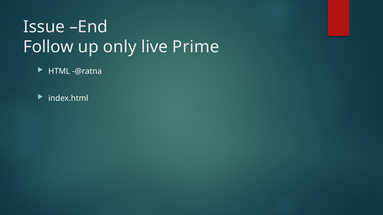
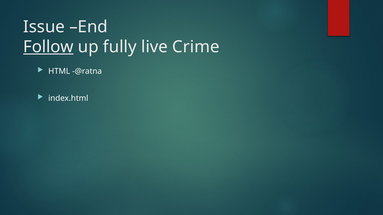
Follow underline: none -> present (48, 47)
only: only -> fully (120, 47)
Prime: Prime -> Crime (196, 47)
